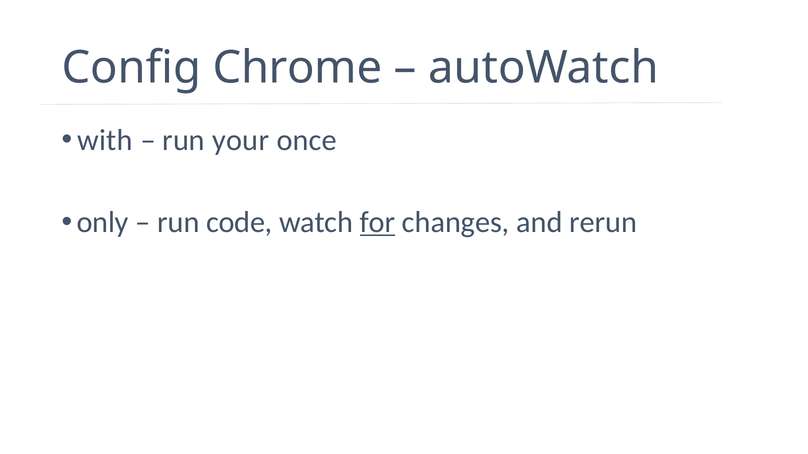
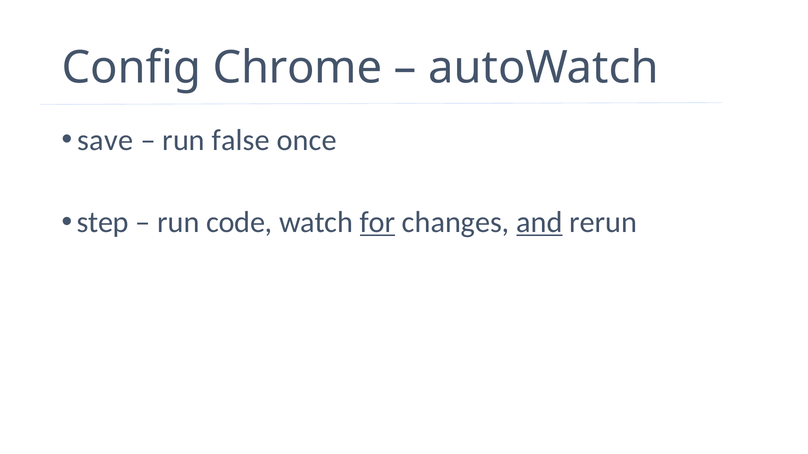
with: with -> save (105, 140)
your: your -> false (241, 140)
only: only -> step (103, 222)
and underline: none -> present (539, 222)
